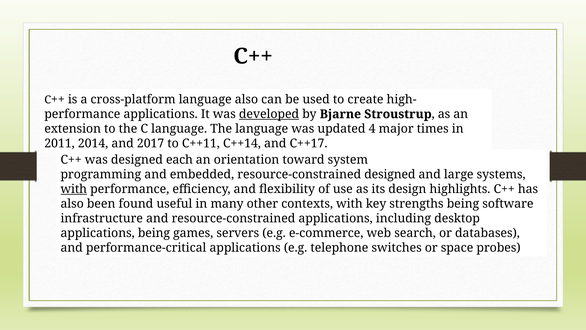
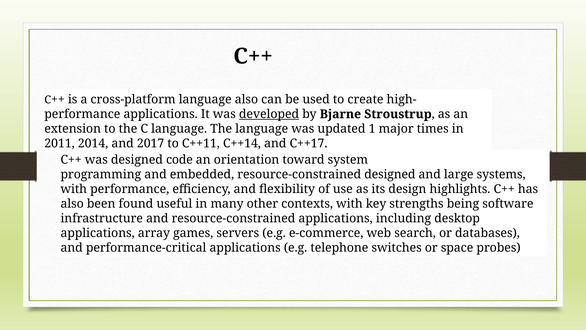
4: 4 -> 1 (372, 129)
each: each -> code (179, 159)
with underline: present -> none (74, 189)
applications being: being -> array (154, 233)
